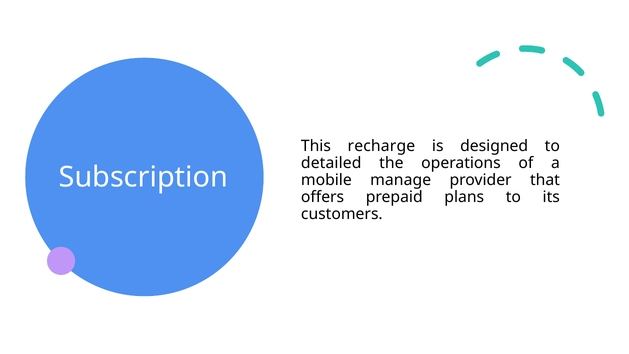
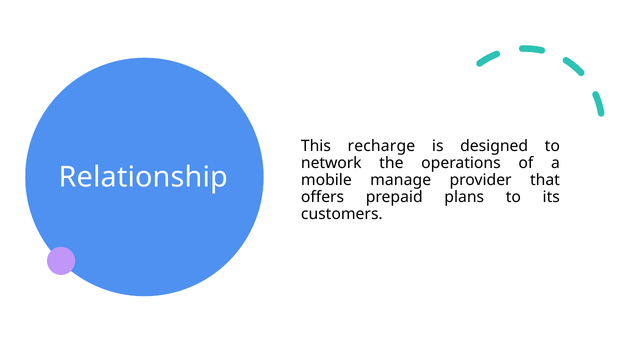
detailed: detailed -> network (331, 163)
Subscription: Subscription -> Relationship (143, 177)
